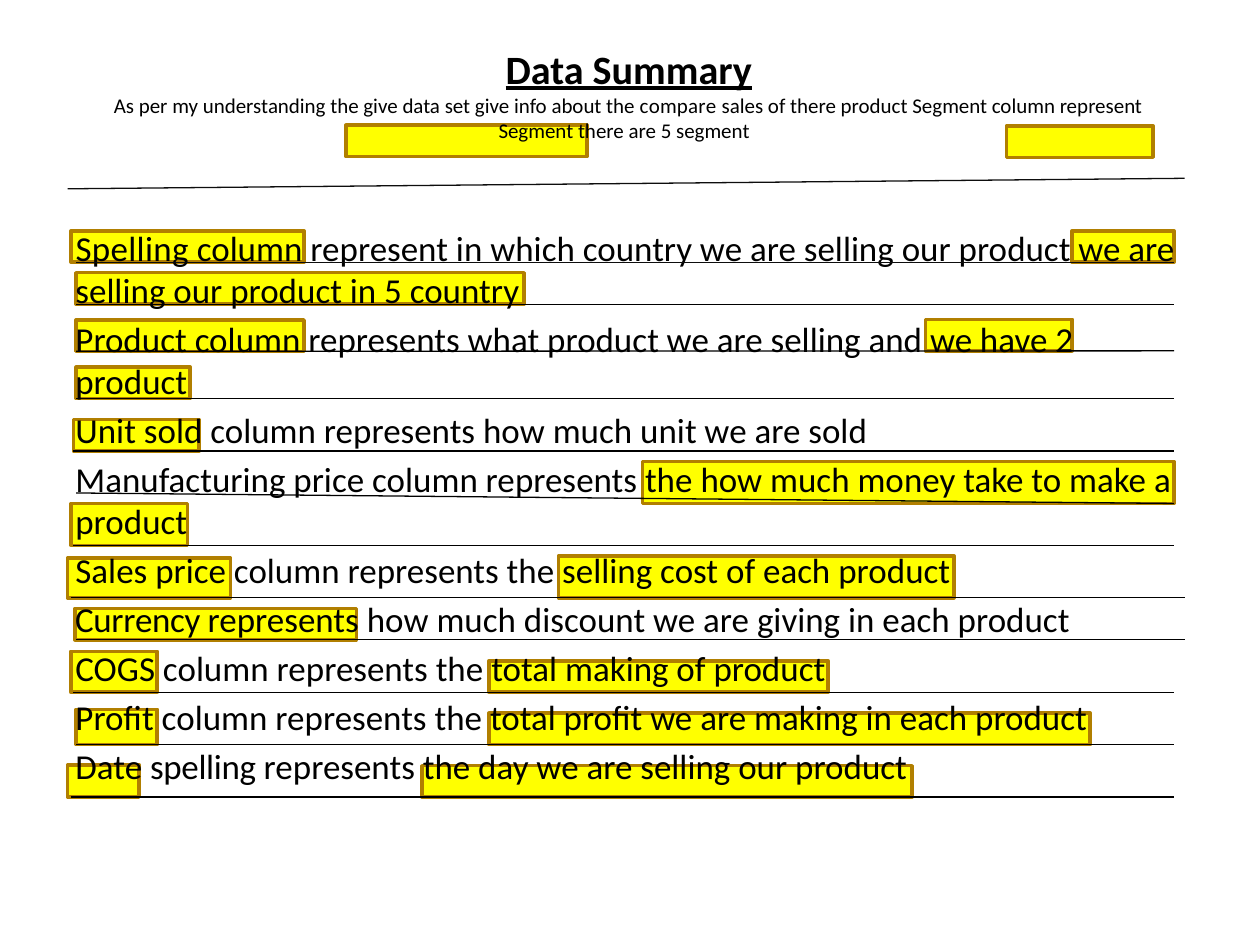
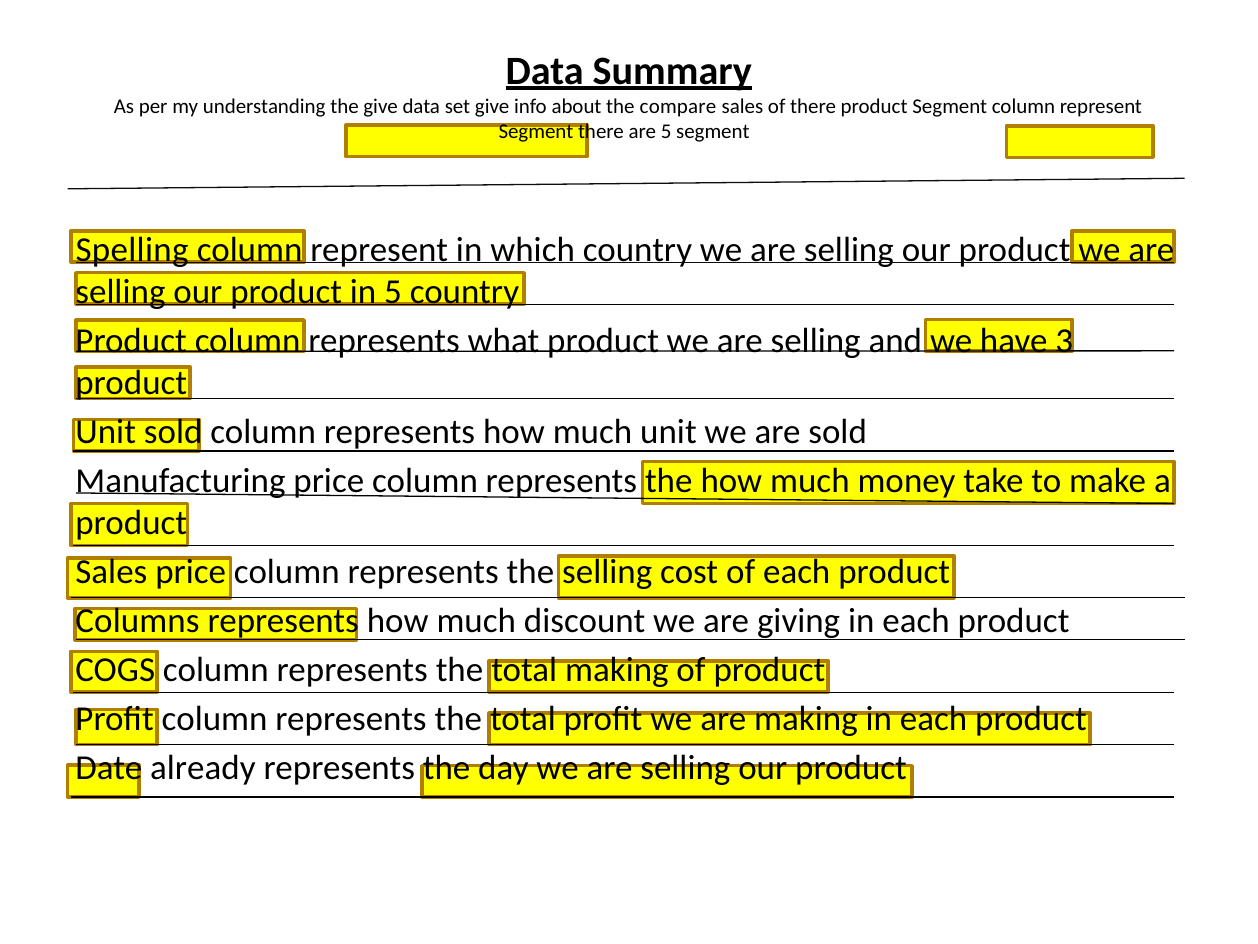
2: 2 -> 3 (1064, 341)
Currency: Currency -> Columns (138, 621)
Date spelling: spelling -> already (203, 768)
